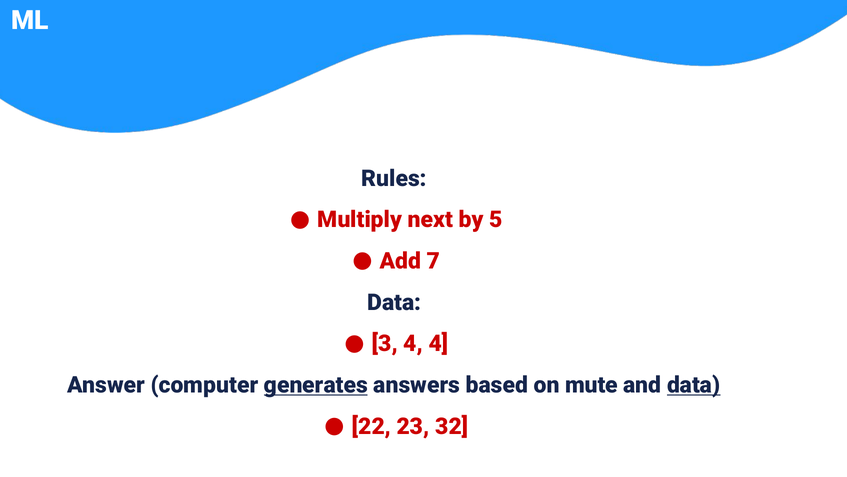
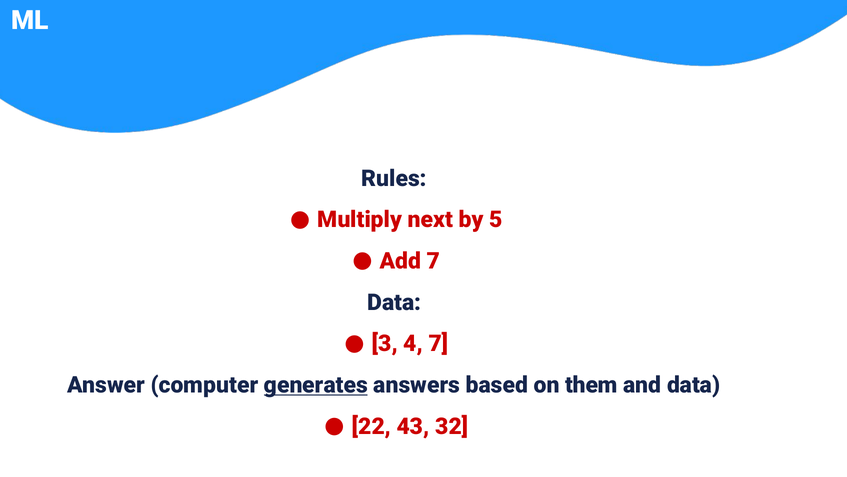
4 4: 4 -> 7 (438, 343)
mute: mute -> them (592, 385)
data underline: present -> none (694, 385)
23: 23 -> 43 (413, 426)
